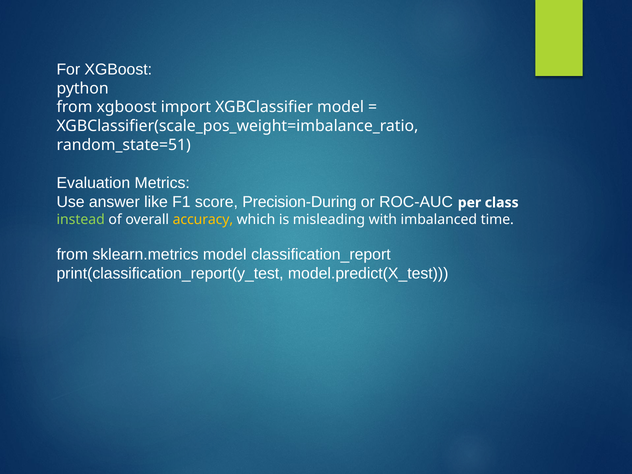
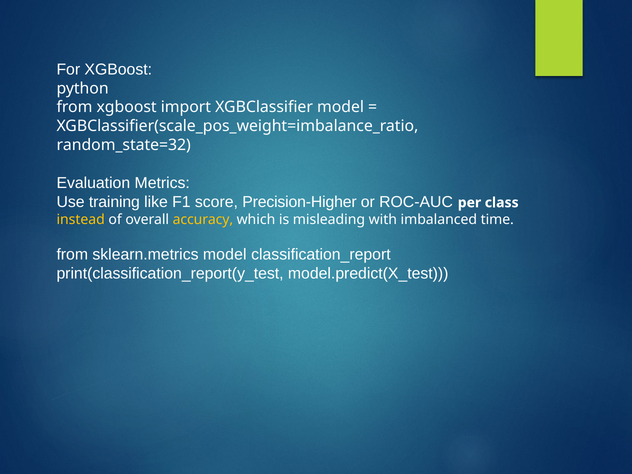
random_state=51: random_state=51 -> random_state=32 (124, 145)
answer: answer -> training (114, 202)
Precision-During: Precision-During -> Precision-Higher (299, 202)
instead colour: light green -> yellow (81, 220)
